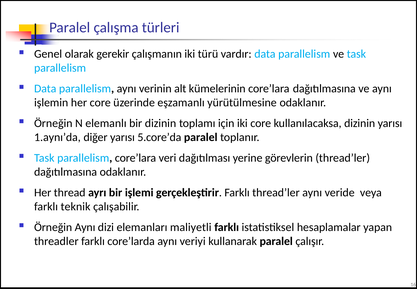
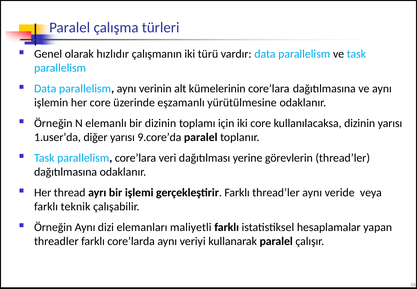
gerekir: gerekir -> hızlıdır (113, 54)
1.aynı’da: 1.aynı’da -> 1.user’da (57, 137)
5.core’da: 5.core’da -> 9.core’da (159, 137)
